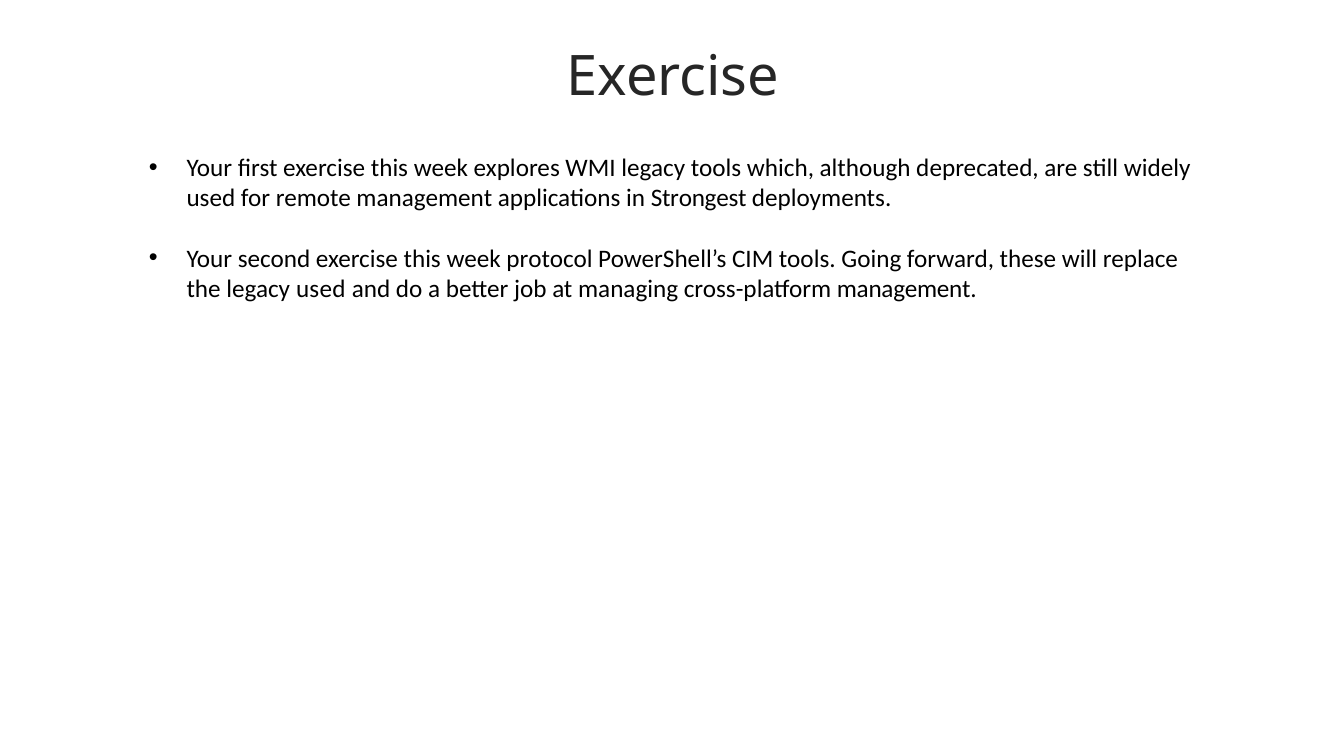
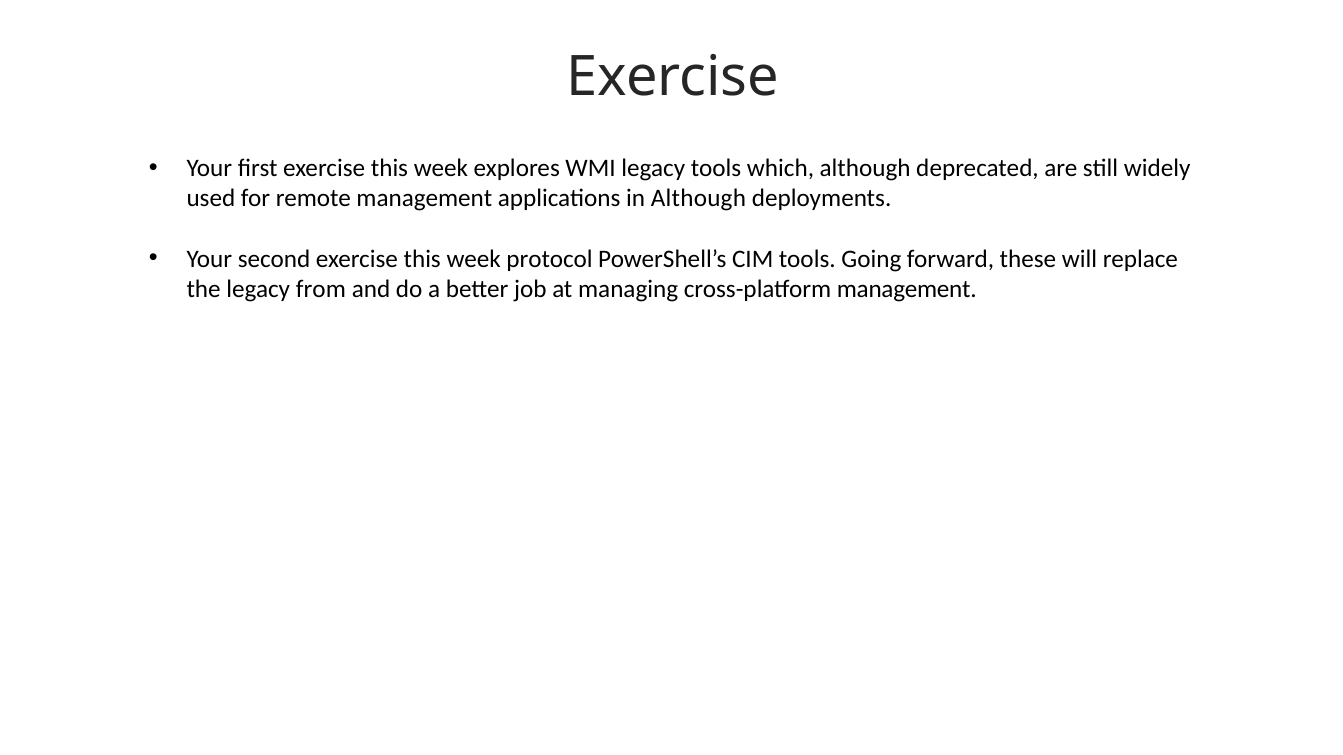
in Strongest: Strongest -> Although (698, 198)
legacy used: used -> from (321, 289)
